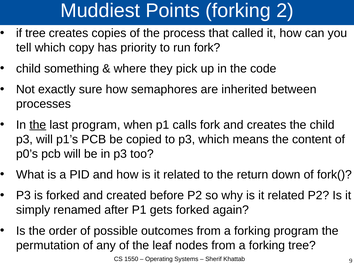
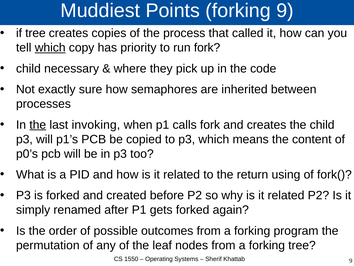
forking 2: 2 -> 9 (285, 11)
which underline: none -> present (50, 48)
something: something -> necessary (72, 68)
last program: program -> invoking (96, 125)
down: down -> using (286, 174)
